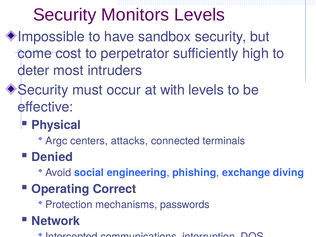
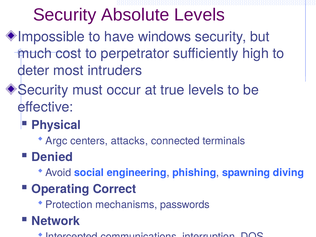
Monitors: Monitors -> Absolute (135, 15)
sandbox: sandbox -> windows (165, 37)
come: come -> much (35, 54)
with: with -> true (172, 90)
exchange: exchange -> spawning (246, 173)
